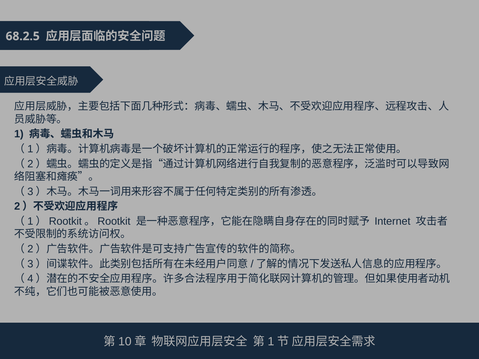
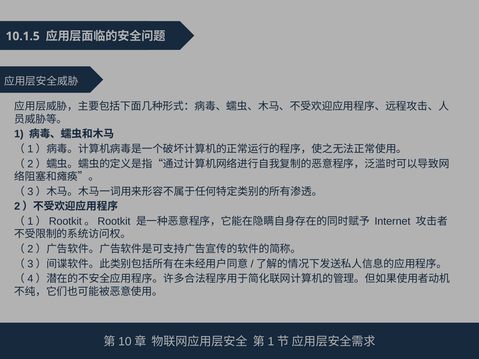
68.2.5: 68.2.5 -> 10.1.5 (23, 36)
